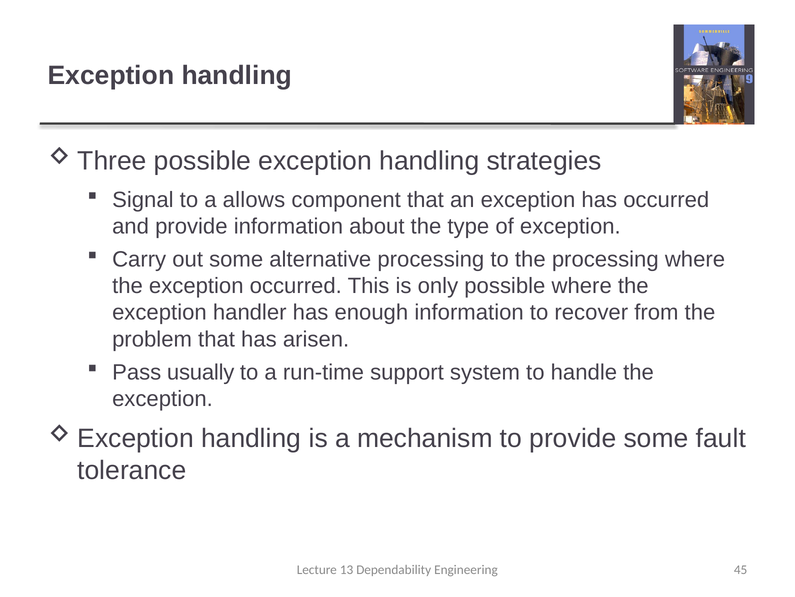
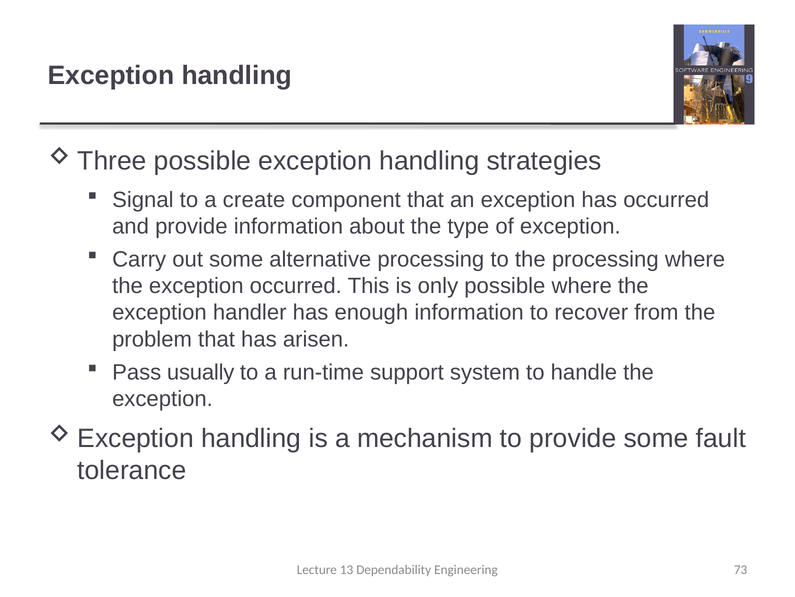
allows: allows -> create (254, 200)
45: 45 -> 73 (741, 569)
